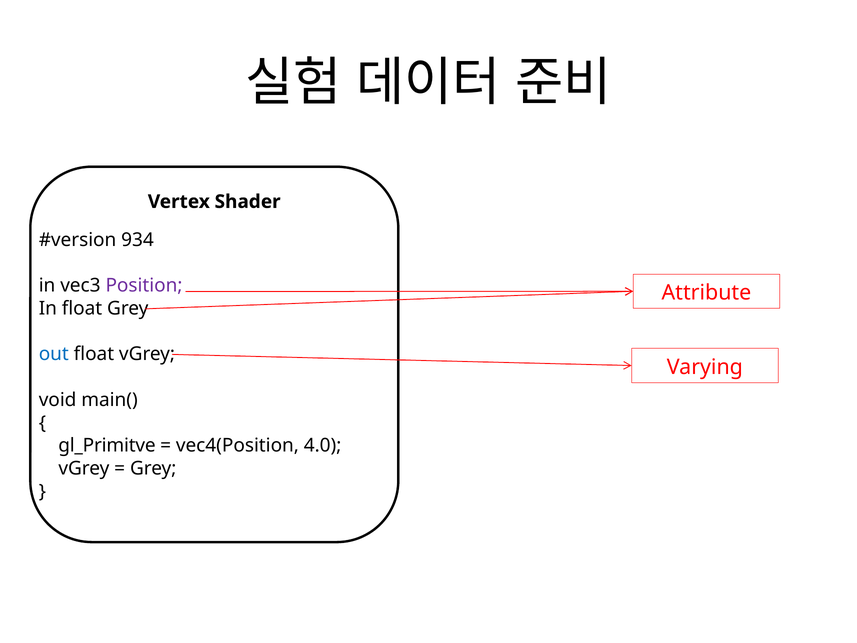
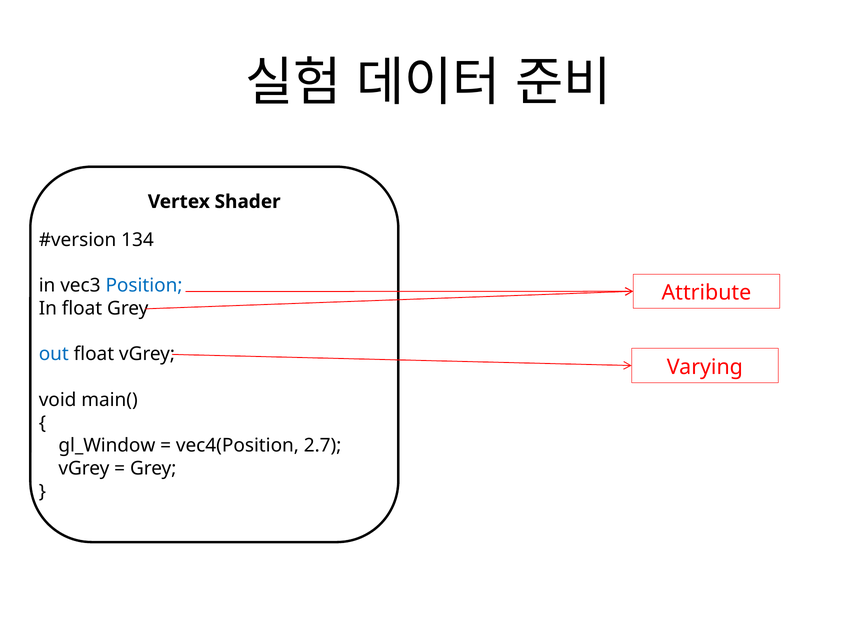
934: 934 -> 134 (138, 240)
Position colour: purple -> blue (144, 286)
gl_Primitve: gl_Primitve -> gl_Window (107, 445)
4.0: 4.0 -> 2.7 (323, 445)
